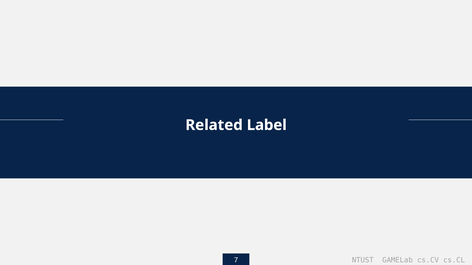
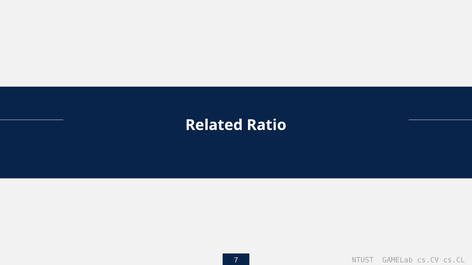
Label: Label -> Ratio (267, 125)
